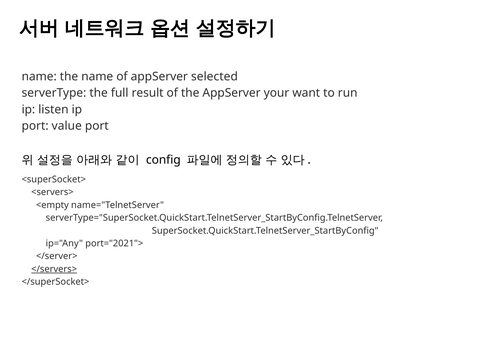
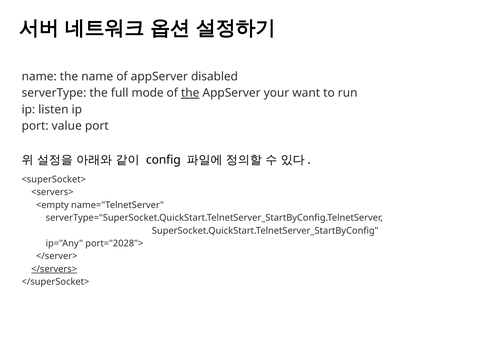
selected: selected -> disabled (214, 77)
result: result -> mode (148, 93)
the underline: none -> present (190, 93)
port="2021">: port="2021"> -> port="2028"> (114, 243)
